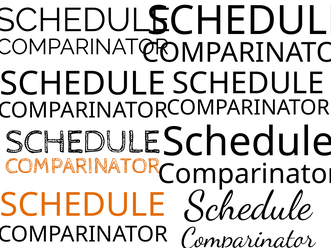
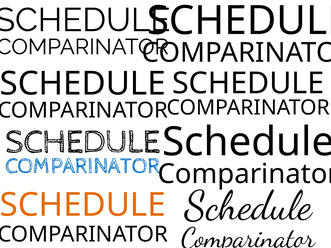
COMPARINATOR colour: orange -> blue (83, 166)
